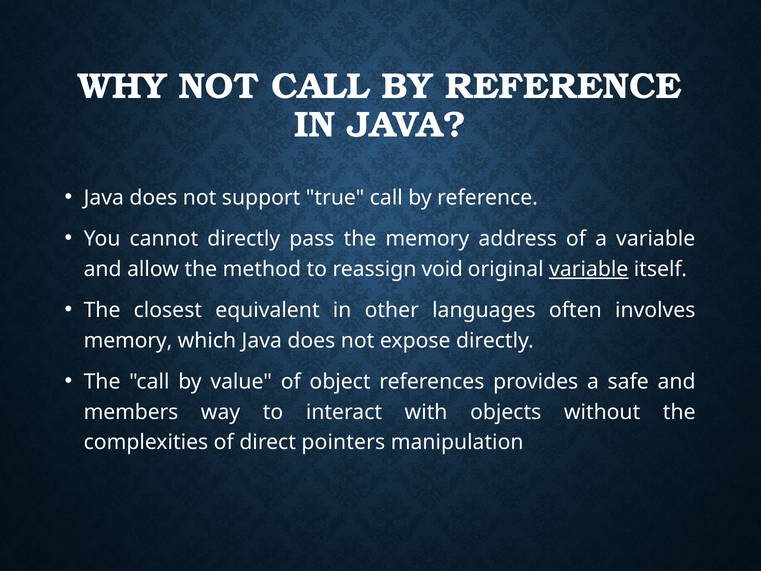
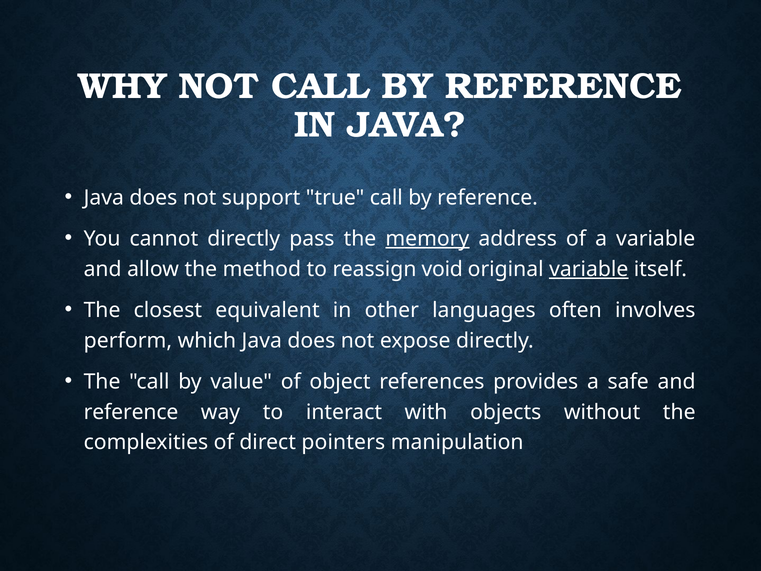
memory underline: none -> present (427, 238)
memory: memory -> perform (128, 340)
members: members -> reference (131, 412)
